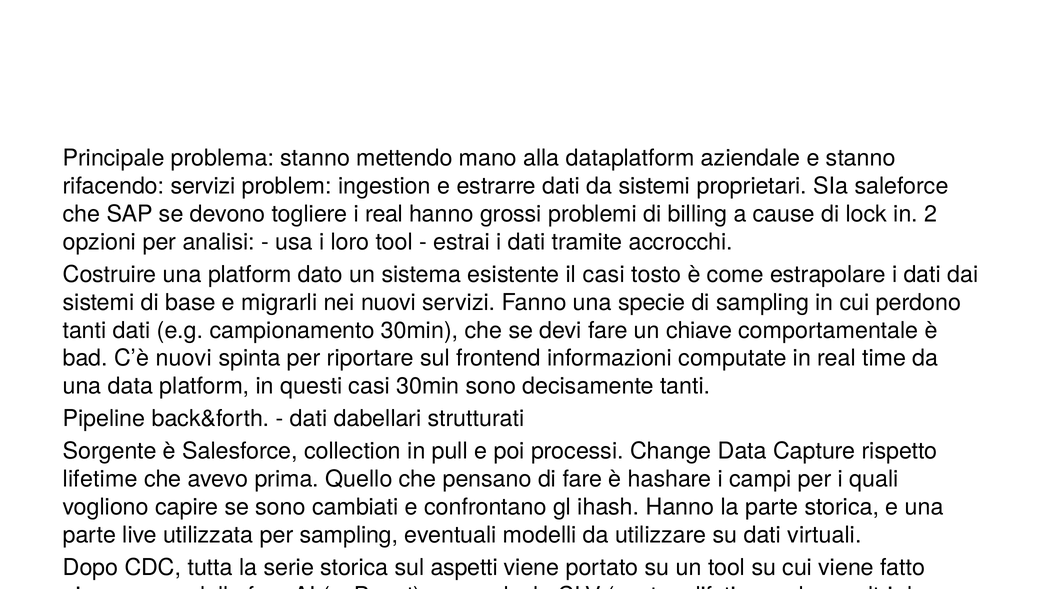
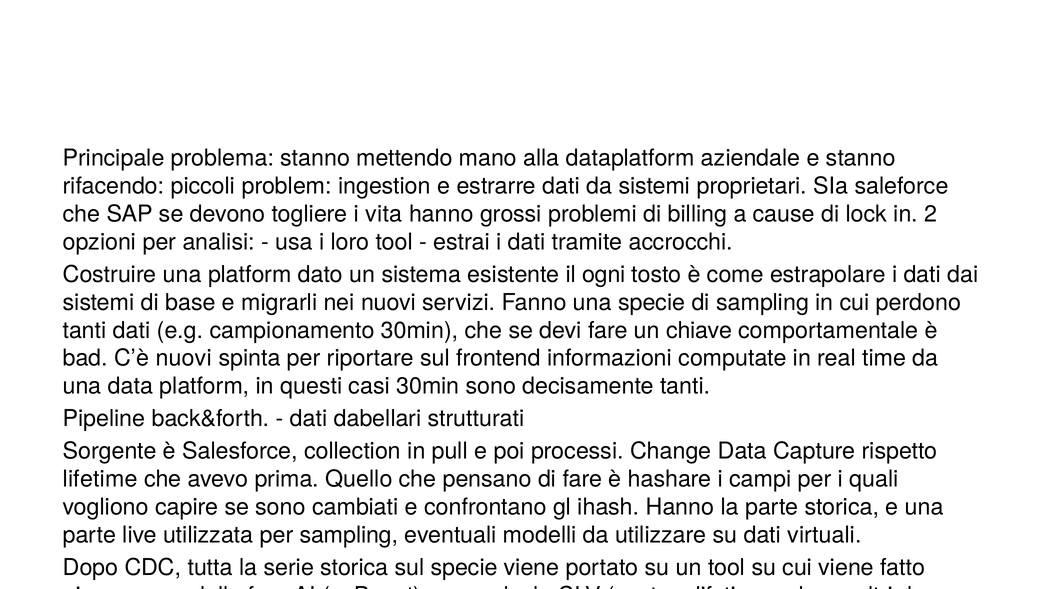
rifacendo servizi: servizi -> piccoli (203, 186)
i real: real -> vita (384, 214)
il casi: casi -> ogni (604, 275)
sul aspetti: aspetti -> specie (464, 568)
